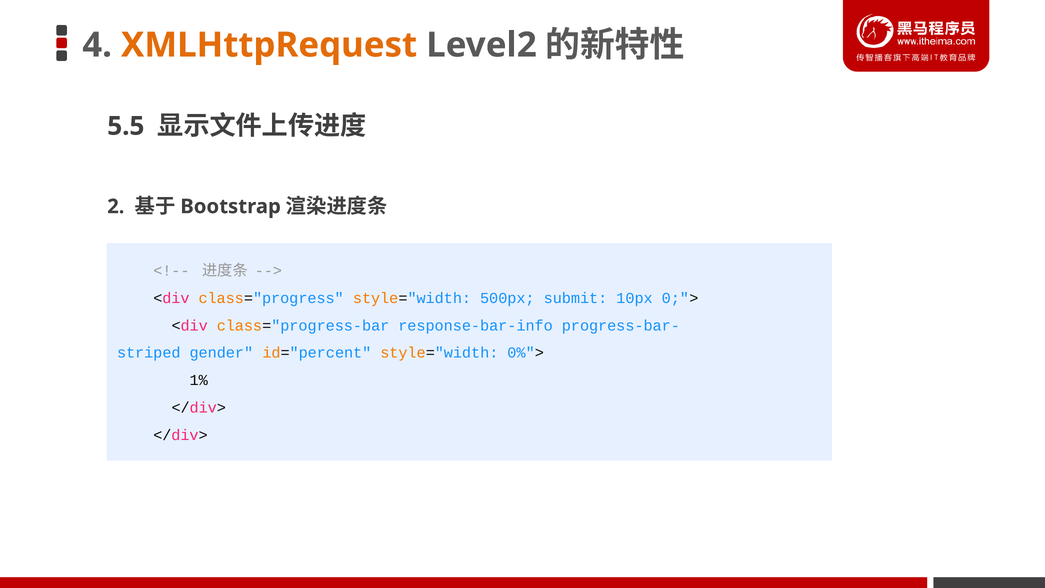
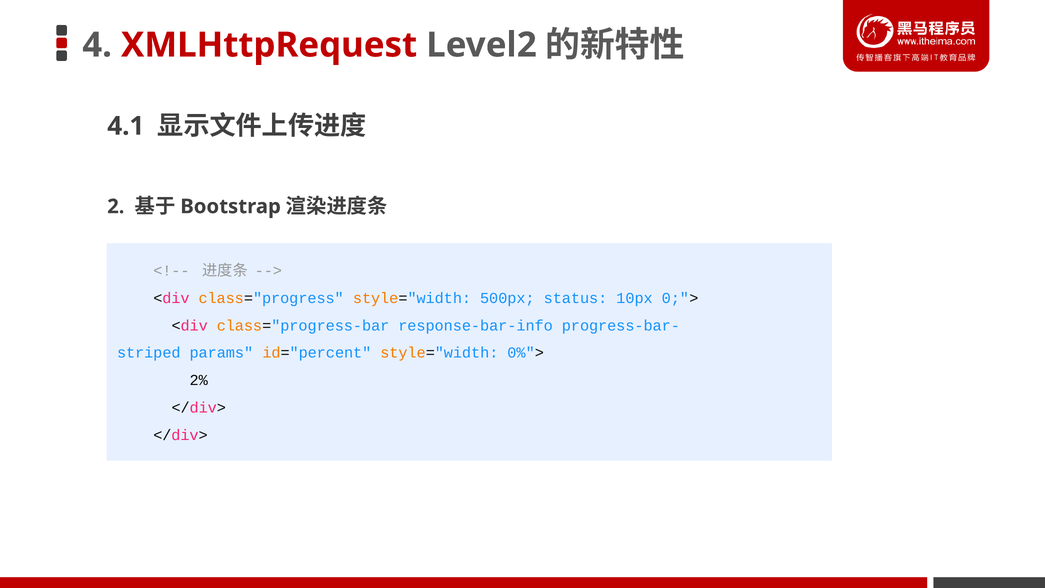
XMLHttpRequest colour: orange -> red (269, 45)
5.5: 5.5 -> 4.1 (126, 126)
submit: submit -> status (576, 298)
gender: gender -> params (221, 353)
1%: 1% -> 2% (199, 380)
